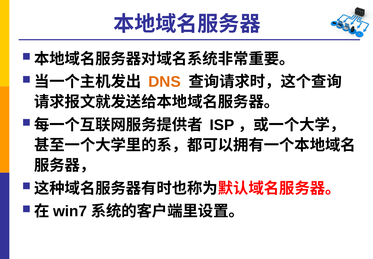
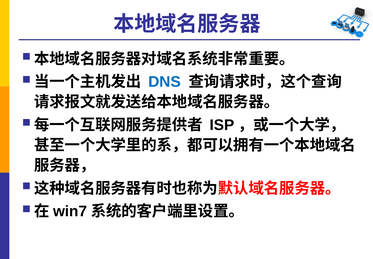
DNS colour: orange -> blue (165, 82)
